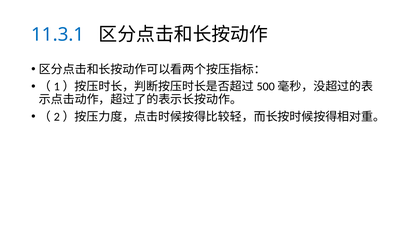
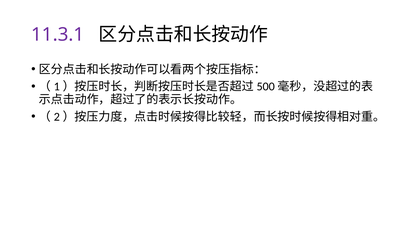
11.3.1 colour: blue -> purple (58, 34)
